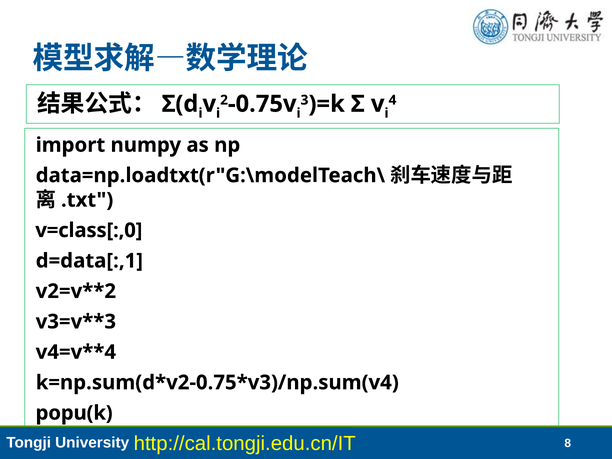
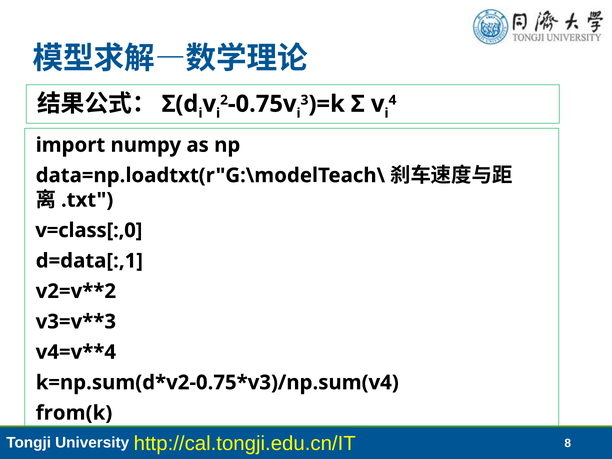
popu(k: popu(k -> from(k (74, 413)
